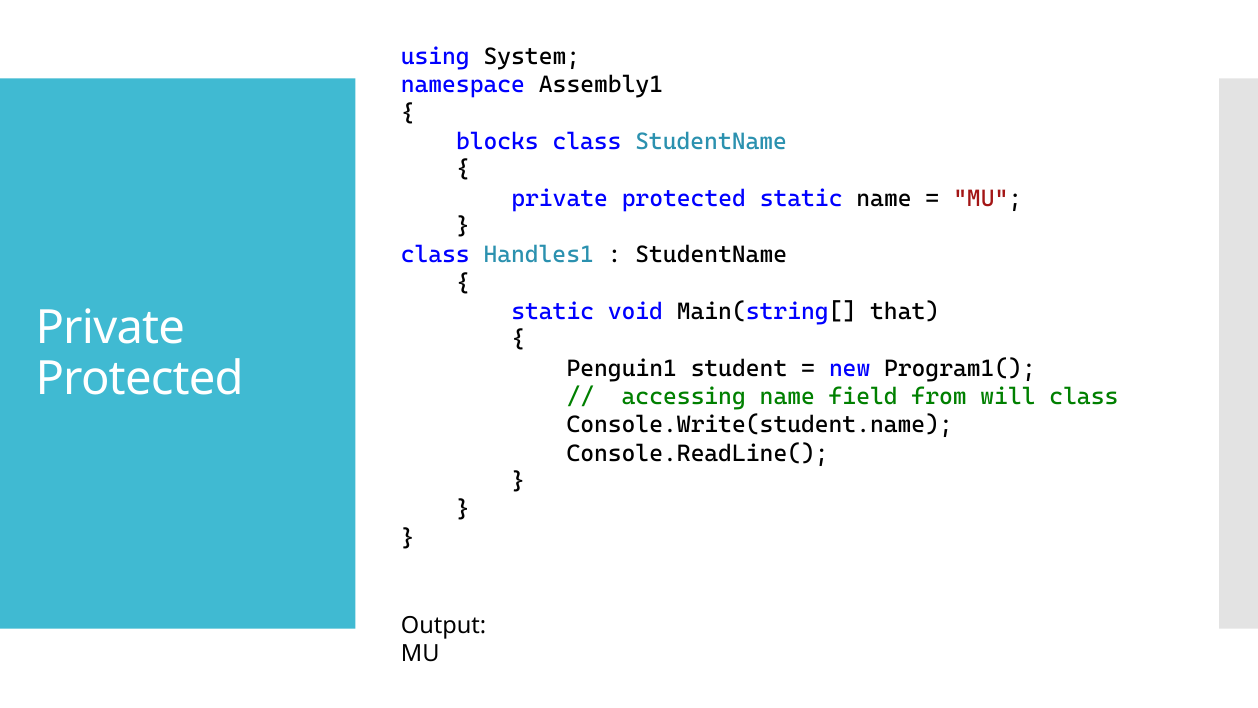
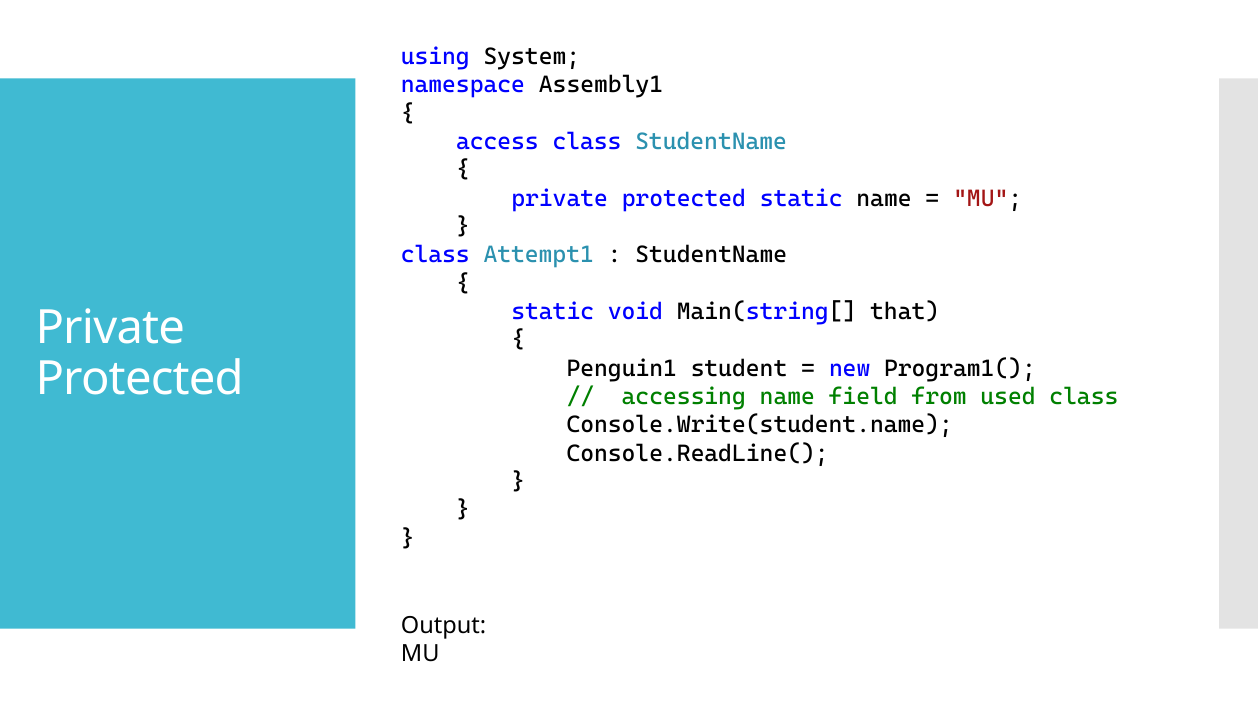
blocks: blocks -> access (497, 142)
Handles1: Handles1 -> Attempt1 (539, 255)
will: will -> used (1008, 396)
